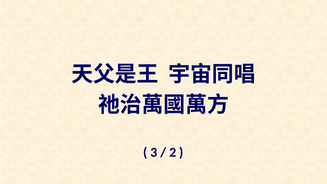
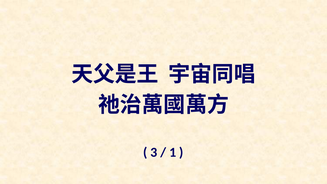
2: 2 -> 1 (173, 152)
